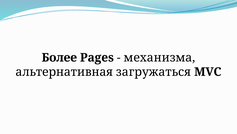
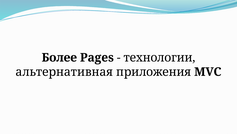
механизма: механизма -> технологии (160, 57)
загружаться: загружаться -> приложения (154, 72)
